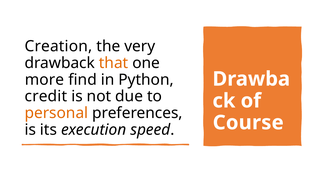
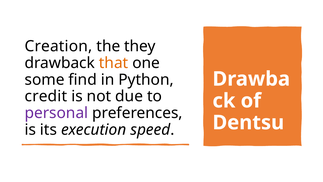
very: very -> they (140, 46)
more: more -> some (45, 80)
personal colour: orange -> purple (56, 113)
Course: Course -> Dentsu (248, 122)
